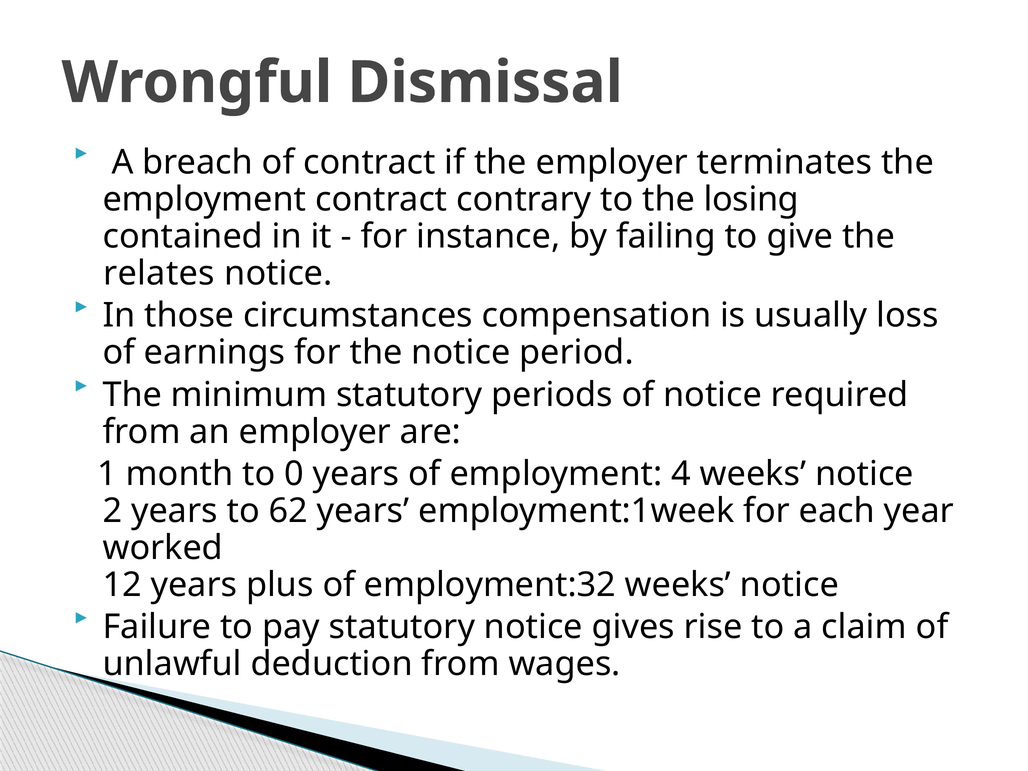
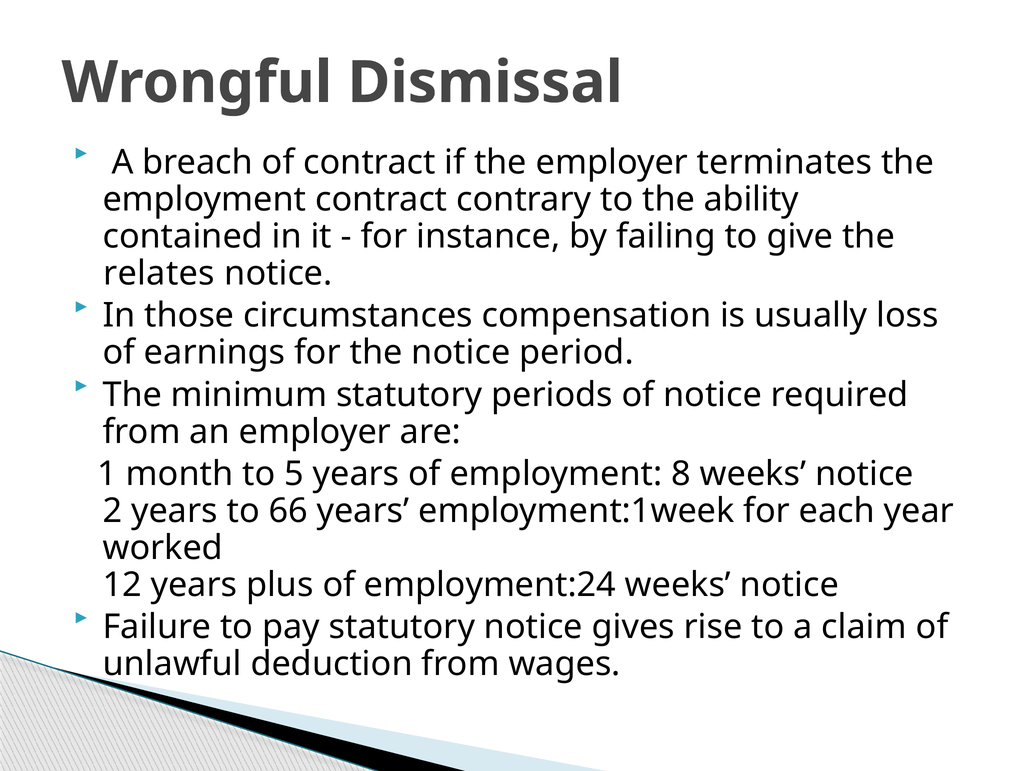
losing: losing -> ability (751, 200)
0: 0 -> 5 (294, 474)
4: 4 -> 8 (681, 474)
62: 62 -> 66 (288, 511)
employment:32: employment:32 -> employment:24 (490, 585)
